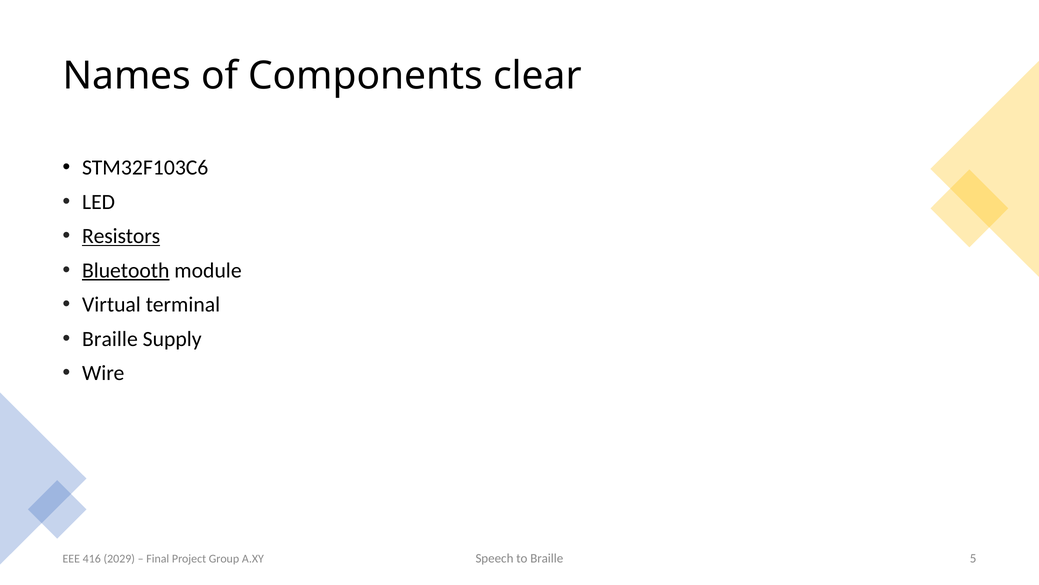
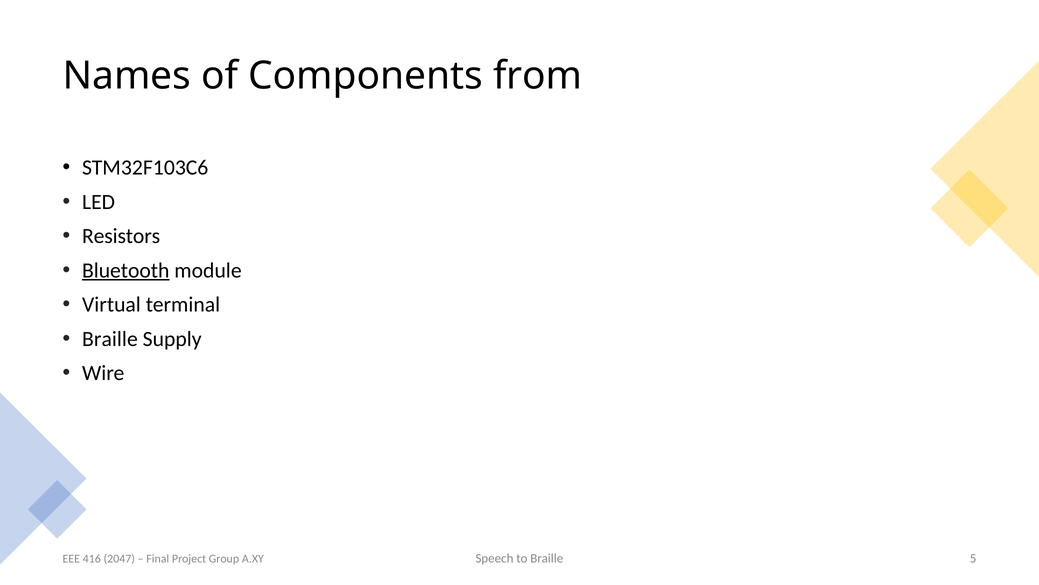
clear: clear -> from (538, 76)
Resistors underline: present -> none (121, 236)
2029: 2029 -> 2047 (119, 558)
